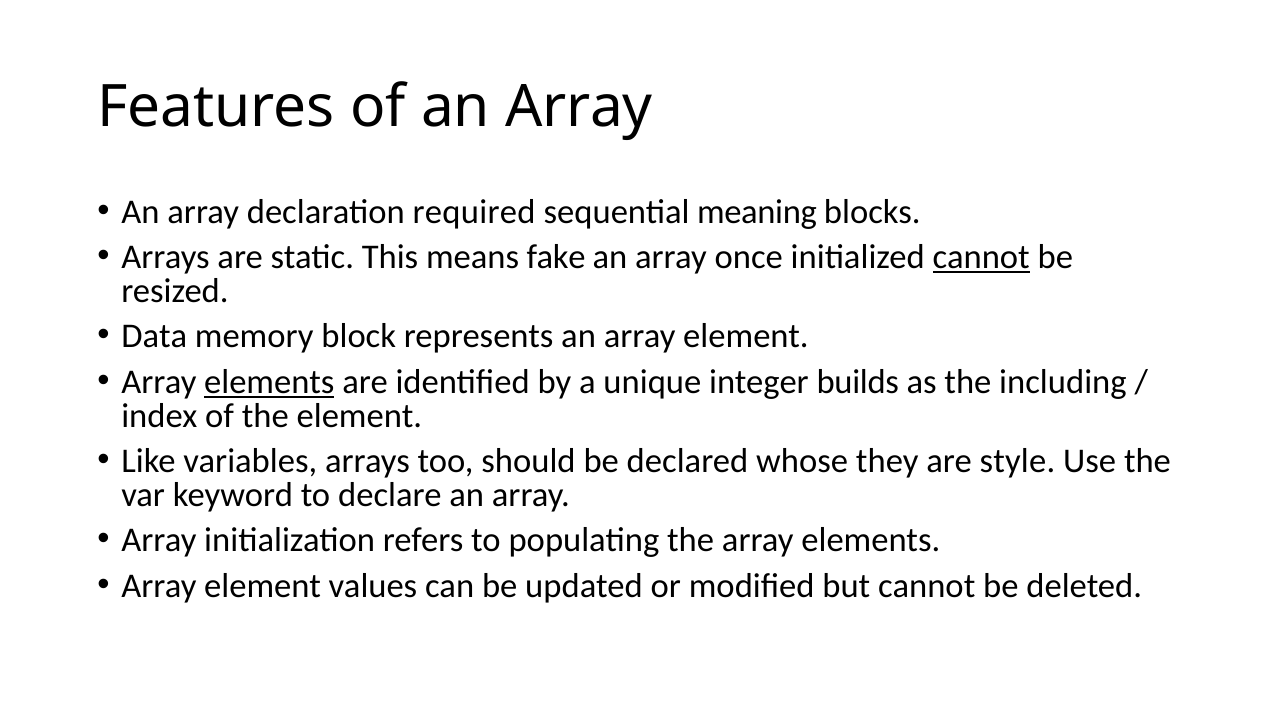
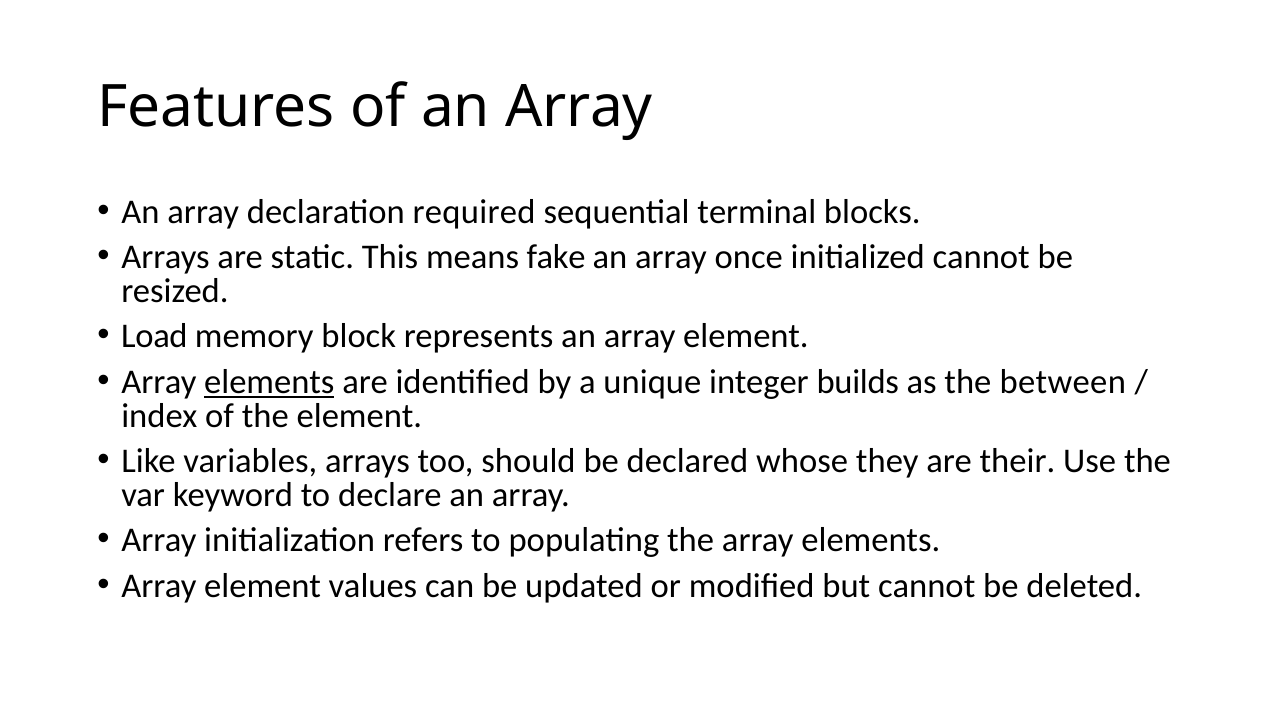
meaning: meaning -> terminal (757, 212)
cannot underline: present -> none (981, 257)
Data: Data -> Load (154, 336)
including: including -> between (1063, 382)
style: style -> their (1018, 461)
